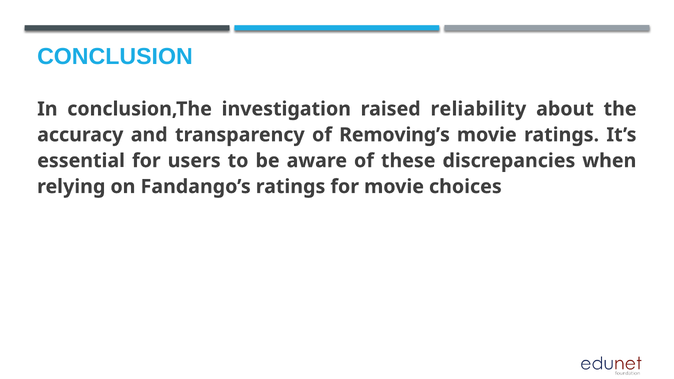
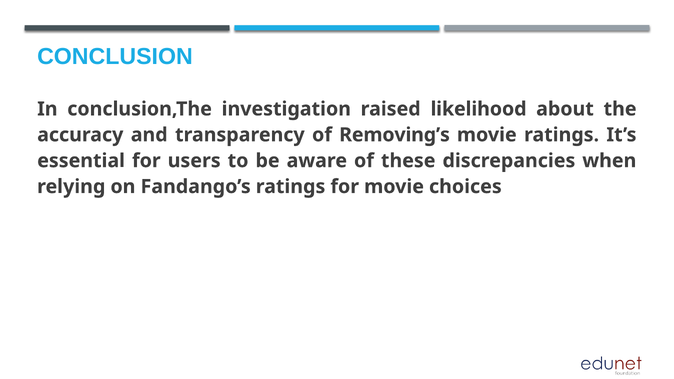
reliability: reliability -> likelihood (478, 109)
